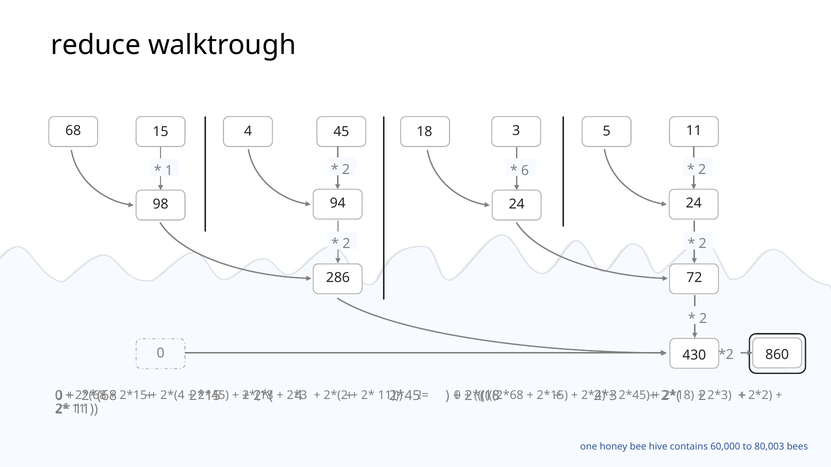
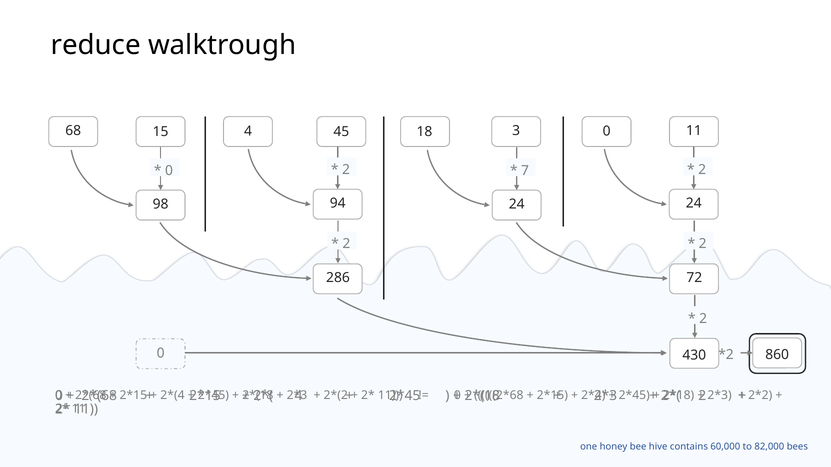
3 5: 5 -> 0 (607, 132)
1: 1 -> 0 (169, 171)
6: 6 -> 7 (525, 171)
80,003: 80,003 -> 82,000 (769, 447)
